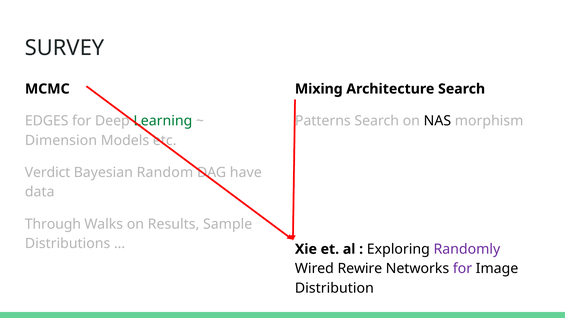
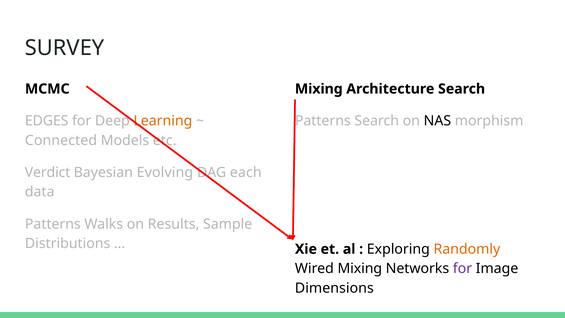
Learning colour: green -> orange (163, 121)
Dimension: Dimension -> Connected (61, 140)
Random: Random -> Evolving (165, 172)
have: have -> each (246, 172)
Through: Through -> Patterns (53, 224)
Randomly colour: purple -> orange (467, 249)
Wired Rewire: Rewire -> Mixing (360, 268)
Distribution: Distribution -> Dimensions (334, 288)
